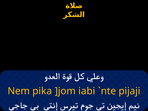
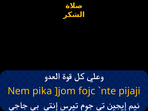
iabi: iabi -> fojc (87, 91)
